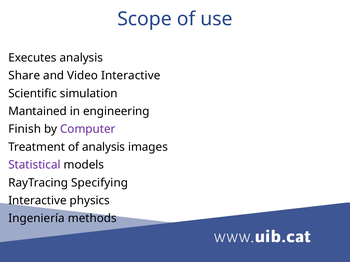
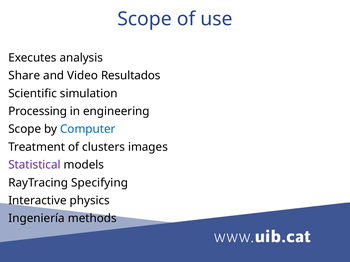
Video Interactive: Interactive -> Resultados (131, 76)
Mantained: Mantained -> Processing (38, 111)
Finish: Finish -> Scope (25, 129)
Computer colour: purple -> blue (88, 129)
of analysis: analysis -> clusters (104, 147)
